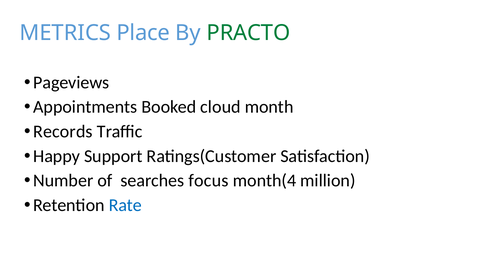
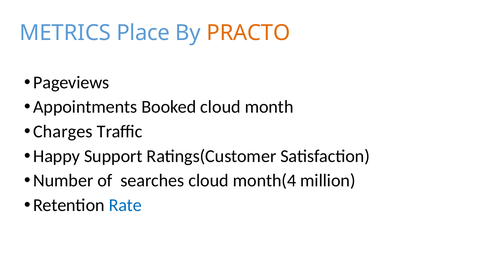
PRACTO colour: green -> orange (248, 33)
Records: Records -> Charges (63, 131)
searches focus: focus -> cloud (209, 180)
